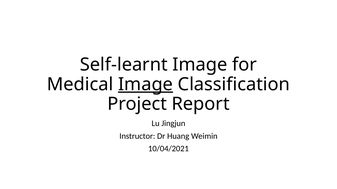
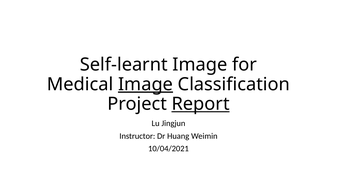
Report underline: none -> present (201, 104)
